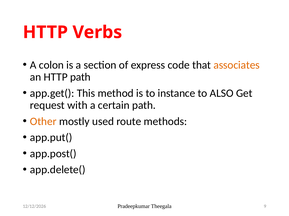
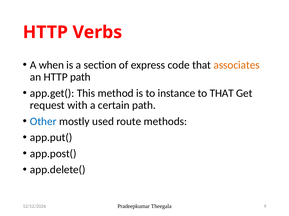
colon: colon -> when (51, 65)
to ALSO: ALSO -> THAT (222, 93)
Other colour: orange -> blue (43, 122)
